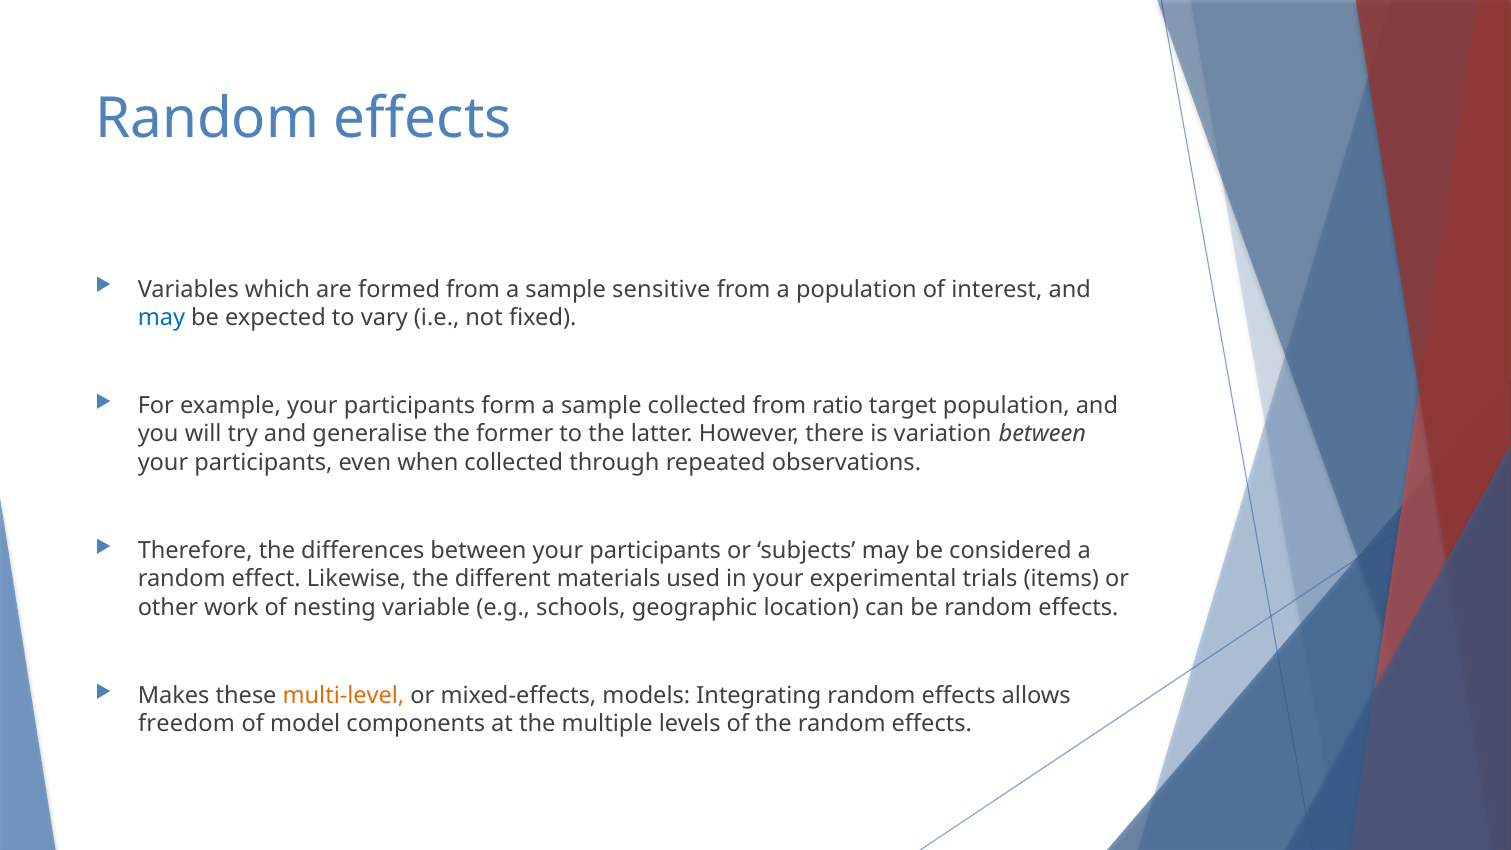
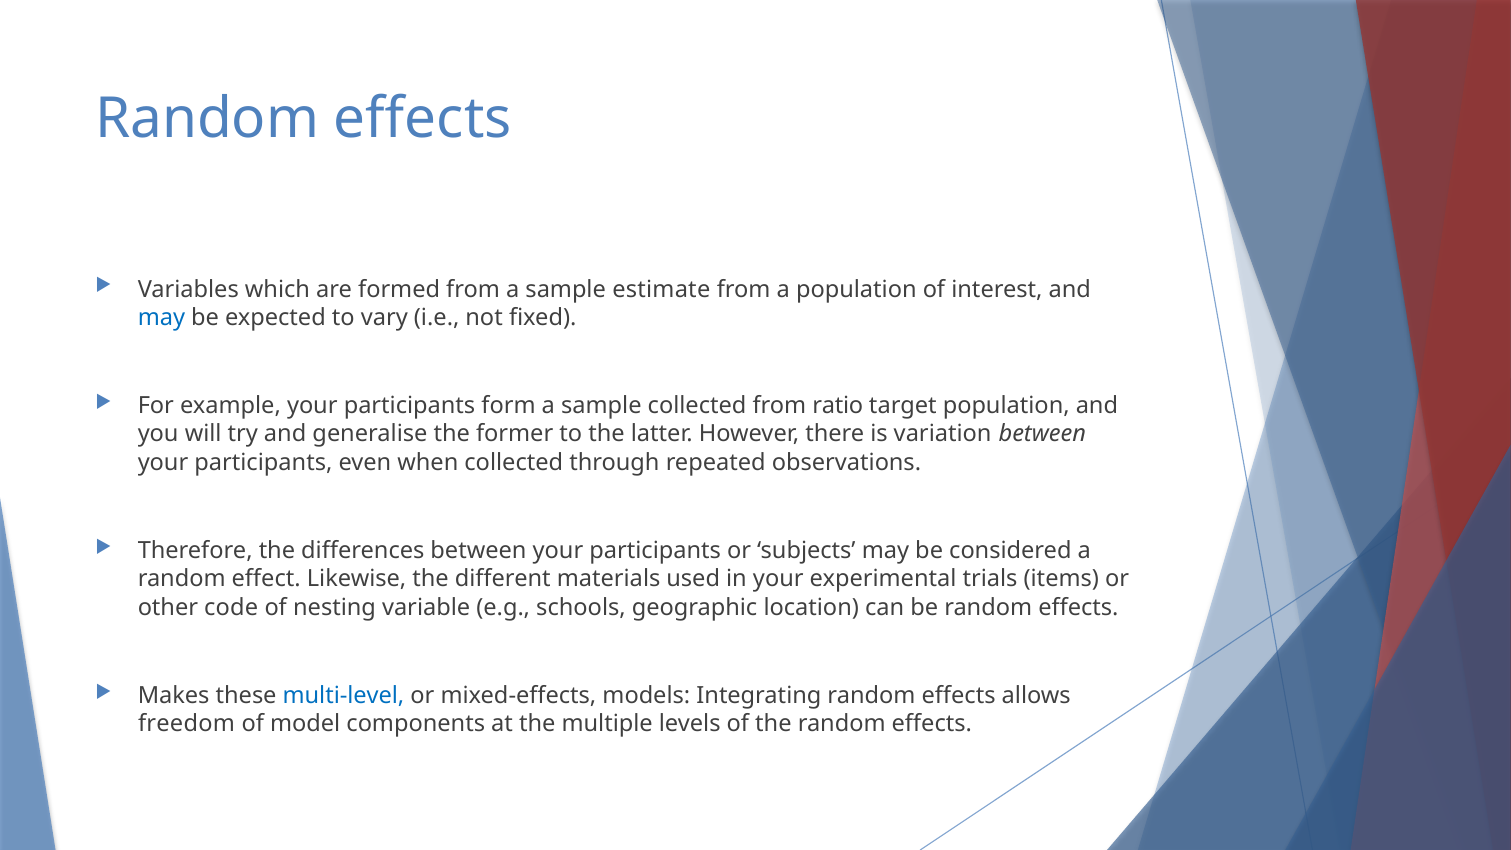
sensitive: sensitive -> estimate (661, 289)
work: work -> code (231, 607)
multi-level colour: orange -> blue (343, 695)
